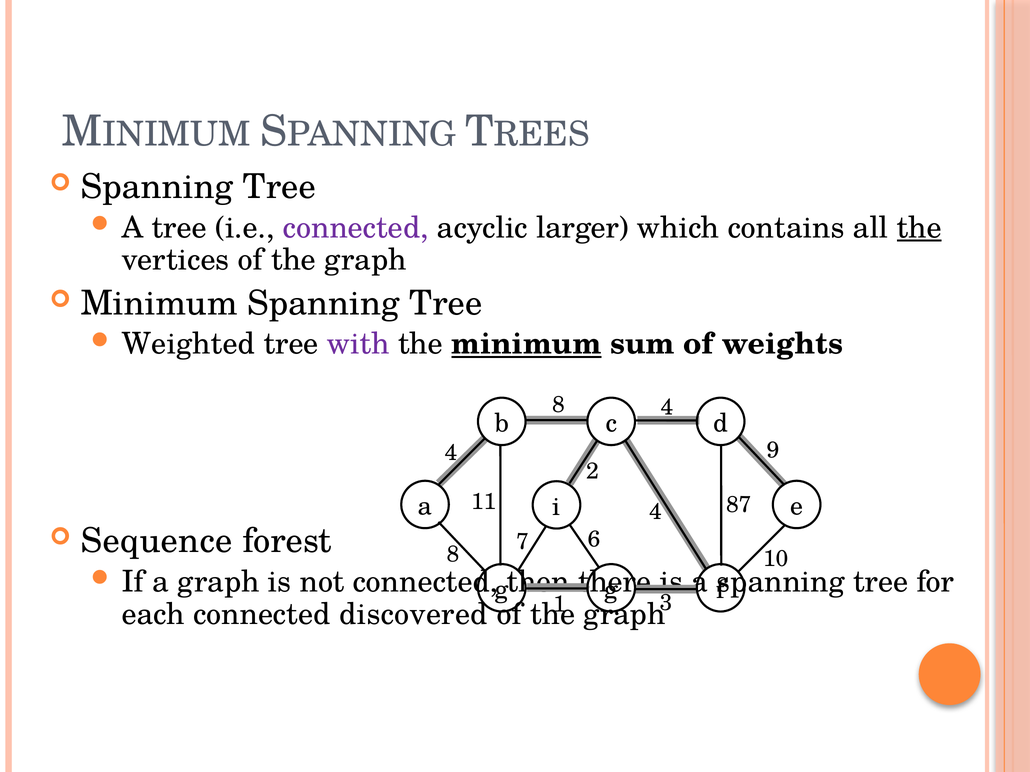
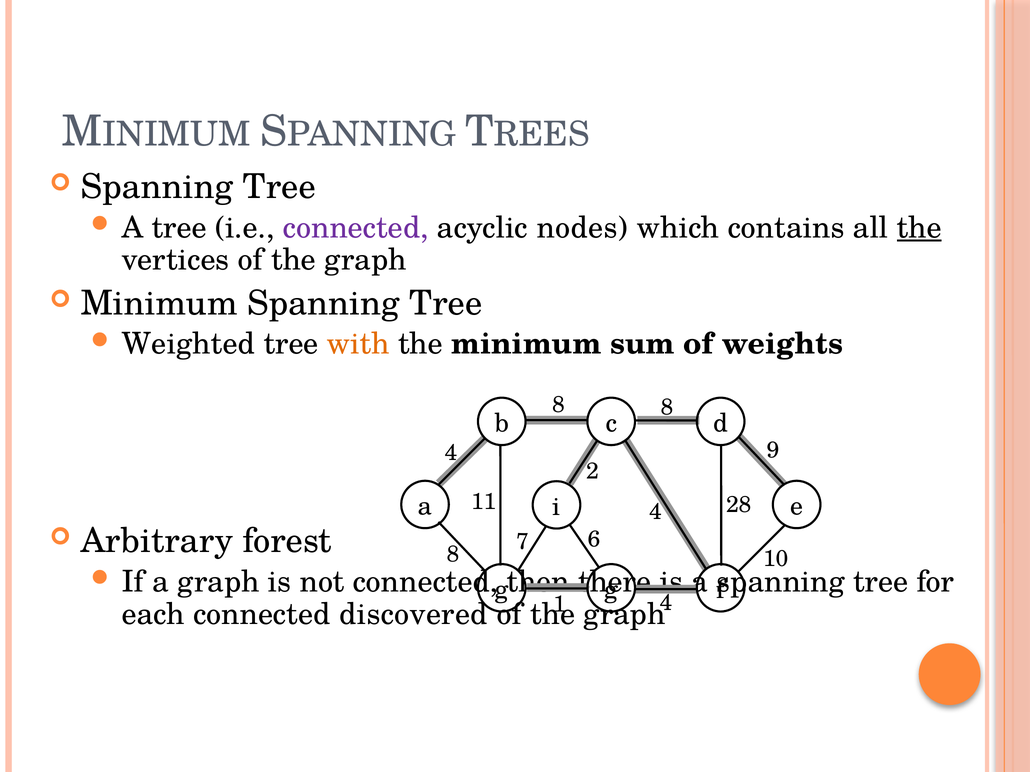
larger: larger -> nodes (582, 228)
with colour: purple -> orange (358, 344)
minimum underline: present -> none (526, 344)
4: 4 -> 8 (667, 407)
87: 87 -> 28 (739, 505)
Sequence: Sequence -> Arbitrary (157, 541)
3: 3 -> 4 (666, 603)
